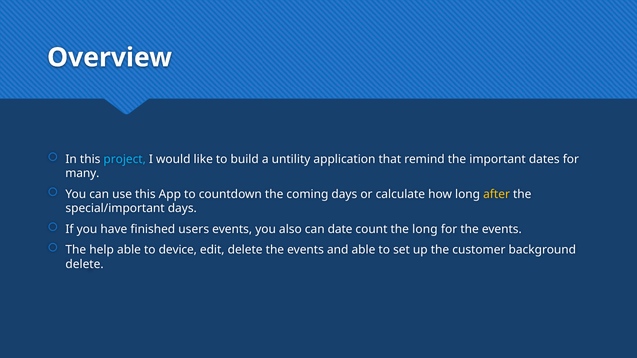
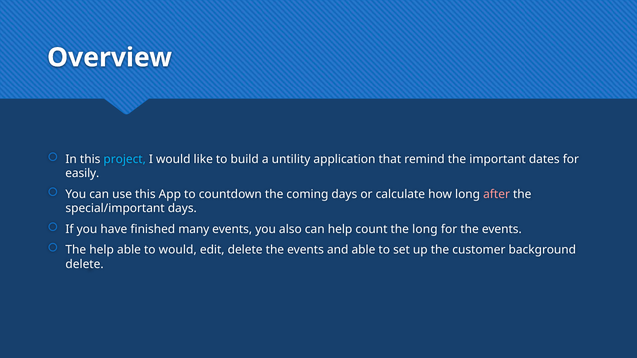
many: many -> easily (82, 174)
after colour: yellow -> pink (497, 194)
users: users -> many (194, 229)
can date: date -> help (340, 229)
to device: device -> would (178, 250)
